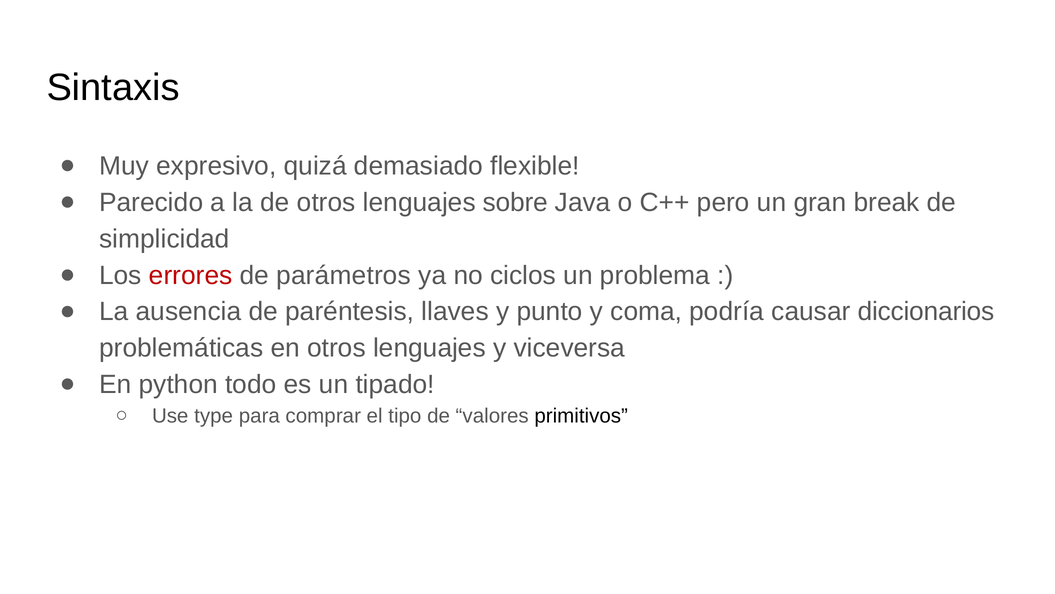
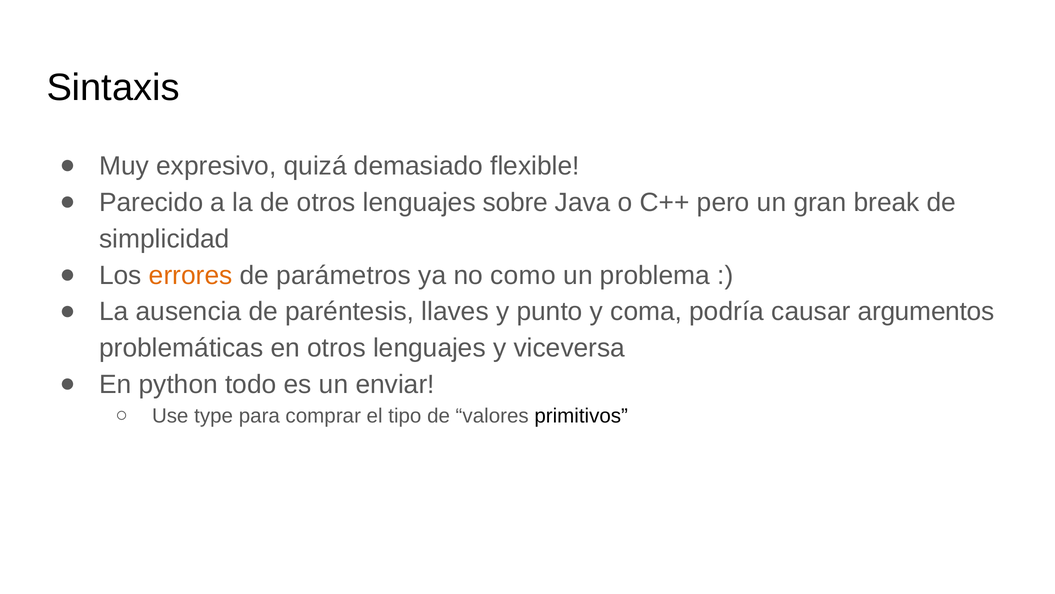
errores colour: red -> orange (191, 275)
ciclos: ciclos -> como (523, 275)
diccionarios: diccionarios -> argumentos (926, 311)
tipado: tipado -> enviar (395, 384)
